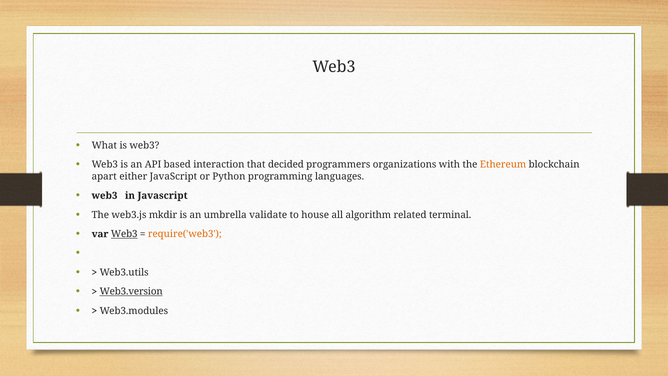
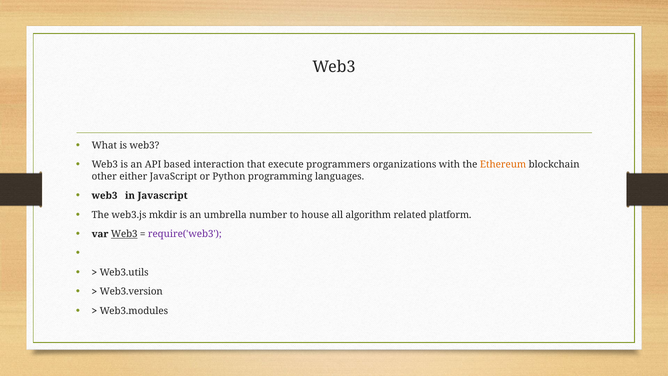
decided: decided -> execute (286, 165)
apart: apart -> other (104, 176)
validate: validate -> number (268, 215)
terminal: terminal -> platform (450, 215)
require('web3 colour: orange -> purple (185, 234)
Web3.version underline: present -> none (131, 292)
